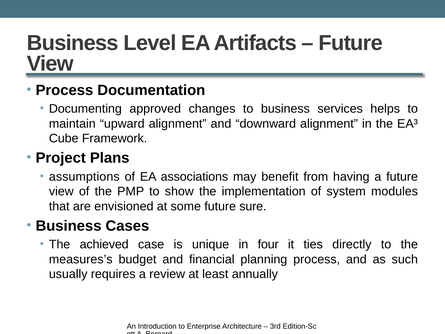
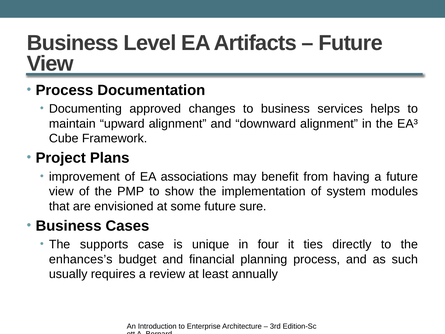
assumptions: assumptions -> improvement (84, 176)
achieved: achieved -> supports (104, 244)
measures’s: measures’s -> enhances’s (81, 259)
